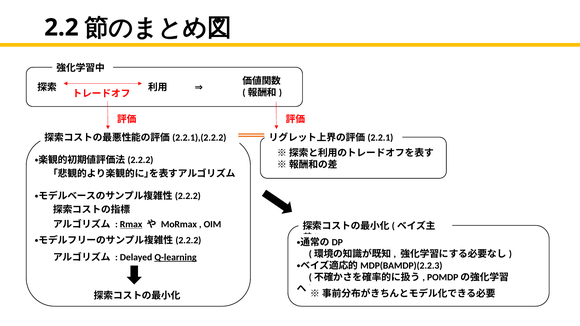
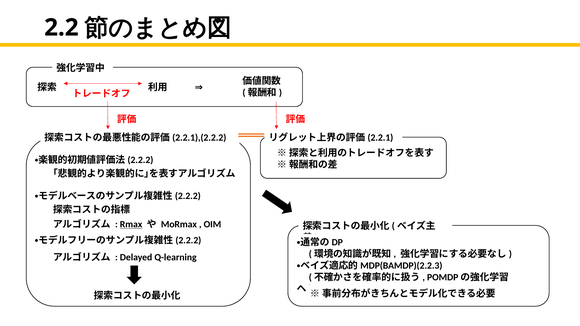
Q-learning underline: present -> none (176, 257)
